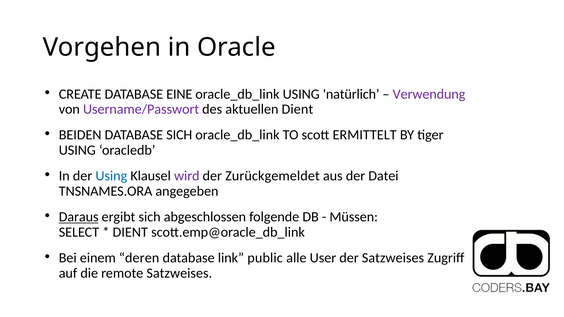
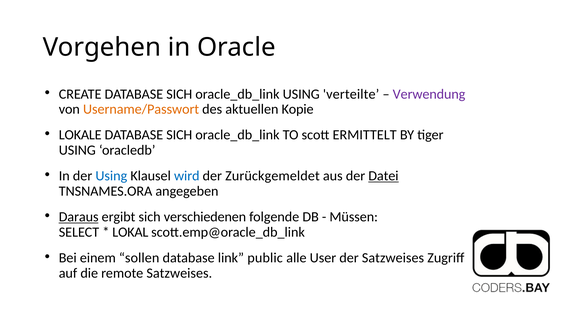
CREATE DATABASE EINE: EINE -> SICH (179, 94)
natürlich: natürlich -> verteilte (351, 94)
Username/Passwort colour: purple -> orange (141, 109)
aktuellen Dient: Dient -> Kopie (298, 109)
BEIDEN: BEIDEN -> LOKALE (80, 135)
wird colour: purple -> blue (187, 176)
Datei underline: none -> present (383, 176)
abgeschlossen: abgeschlossen -> verschiedenen (205, 217)
DIENT: DIENT -> LOKAL (130, 232)
deren: deren -> sollen (139, 258)
